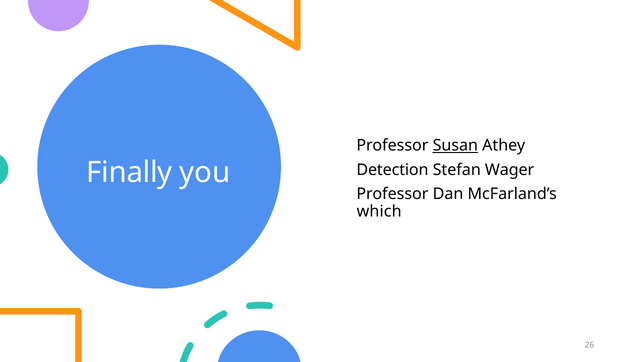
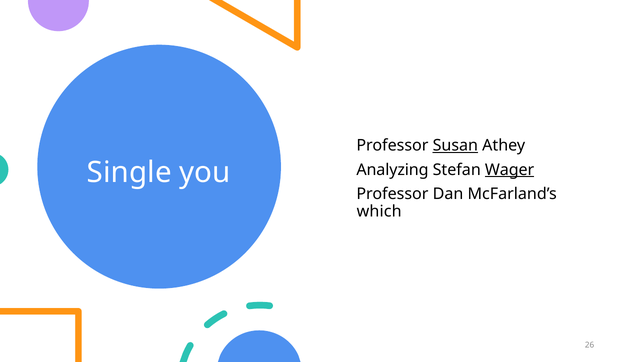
Finally: Finally -> Single (129, 172)
Detection: Detection -> Analyzing (392, 170)
Wager underline: none -> present (510, 170)
